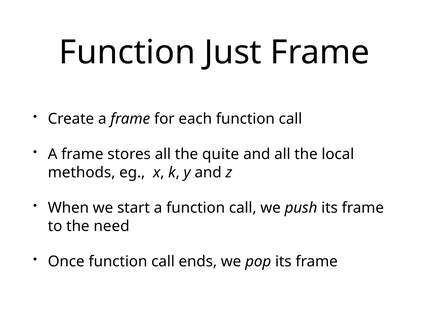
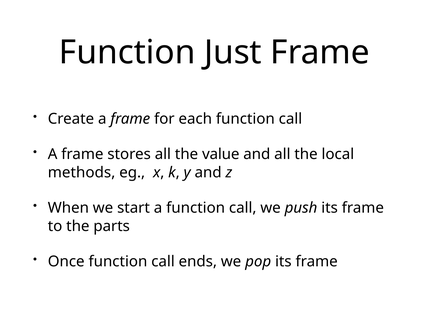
quite: quite -> value (221, 155)
need: need -> parts (112, 227)
